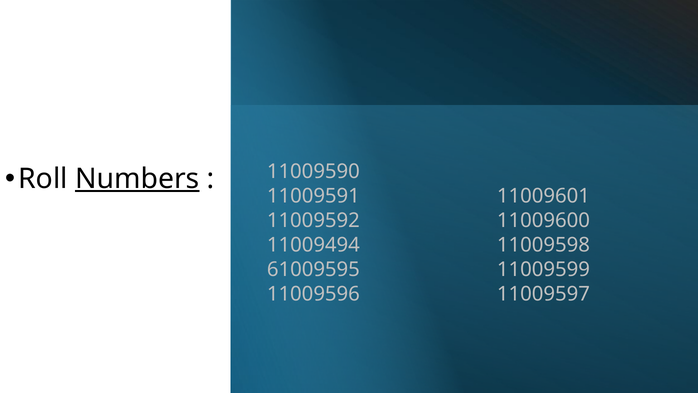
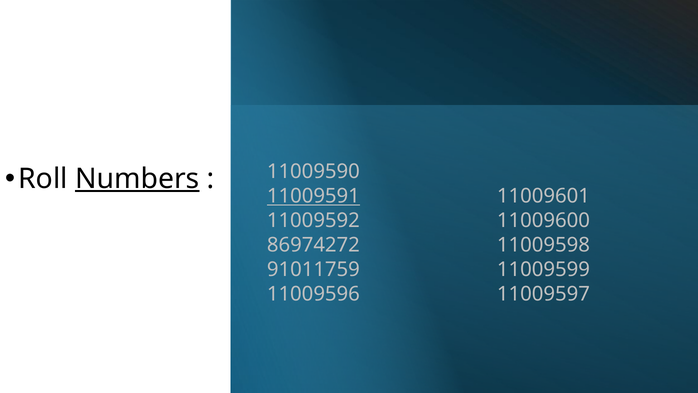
11009591 underline: none -> present (313, 196)
11009494: 11009494 -> 86974272 (313, 245)
61009595: 61009595 -> 91011759 (313, 269)
